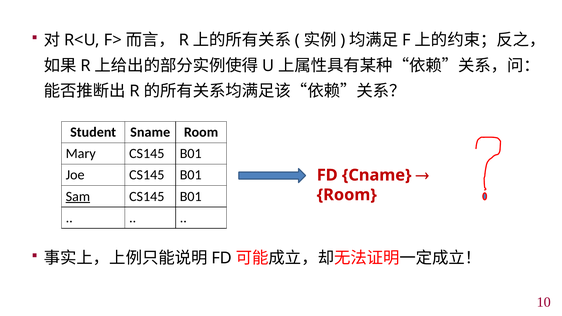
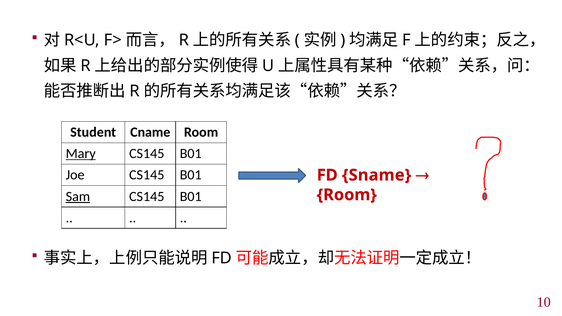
Sname: Sname -> Cname (150, 132)
Mary underline: none -> present (81, 154)
Cname: Cname -> Sname (377, 175)
